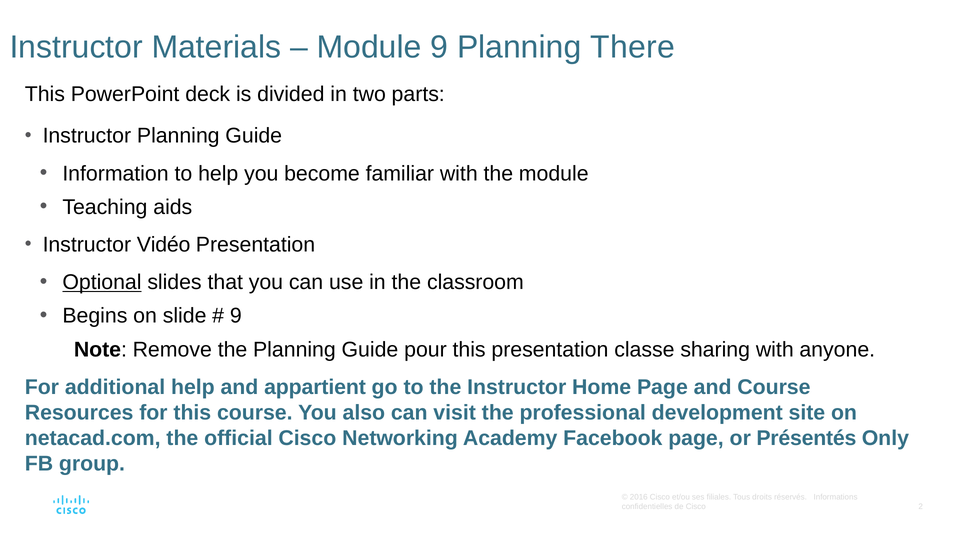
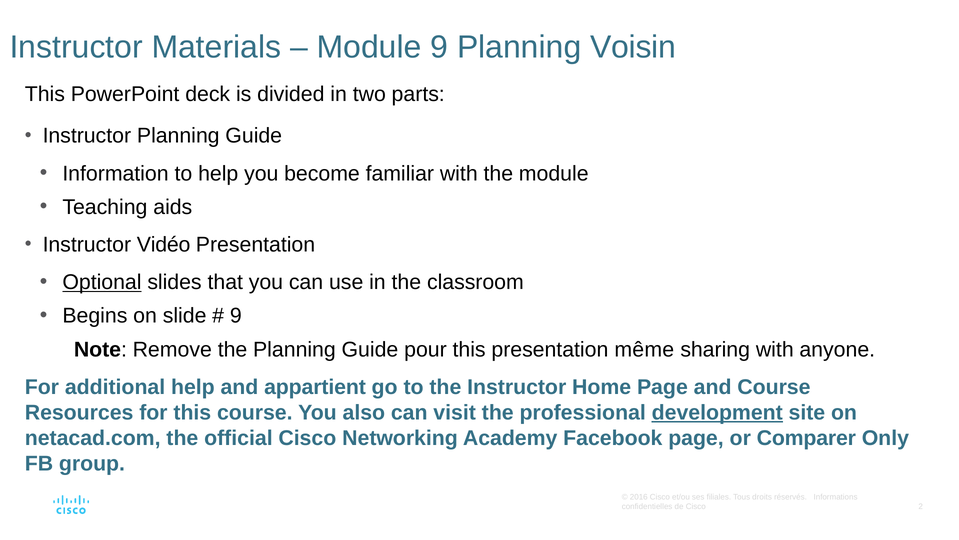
There: There -> Voisin (633, 47)
classe: classe -> même (644, 349)
development underline: none -> present (717, 412)
Présentés: Présentés -> Comparer (806, 438)
